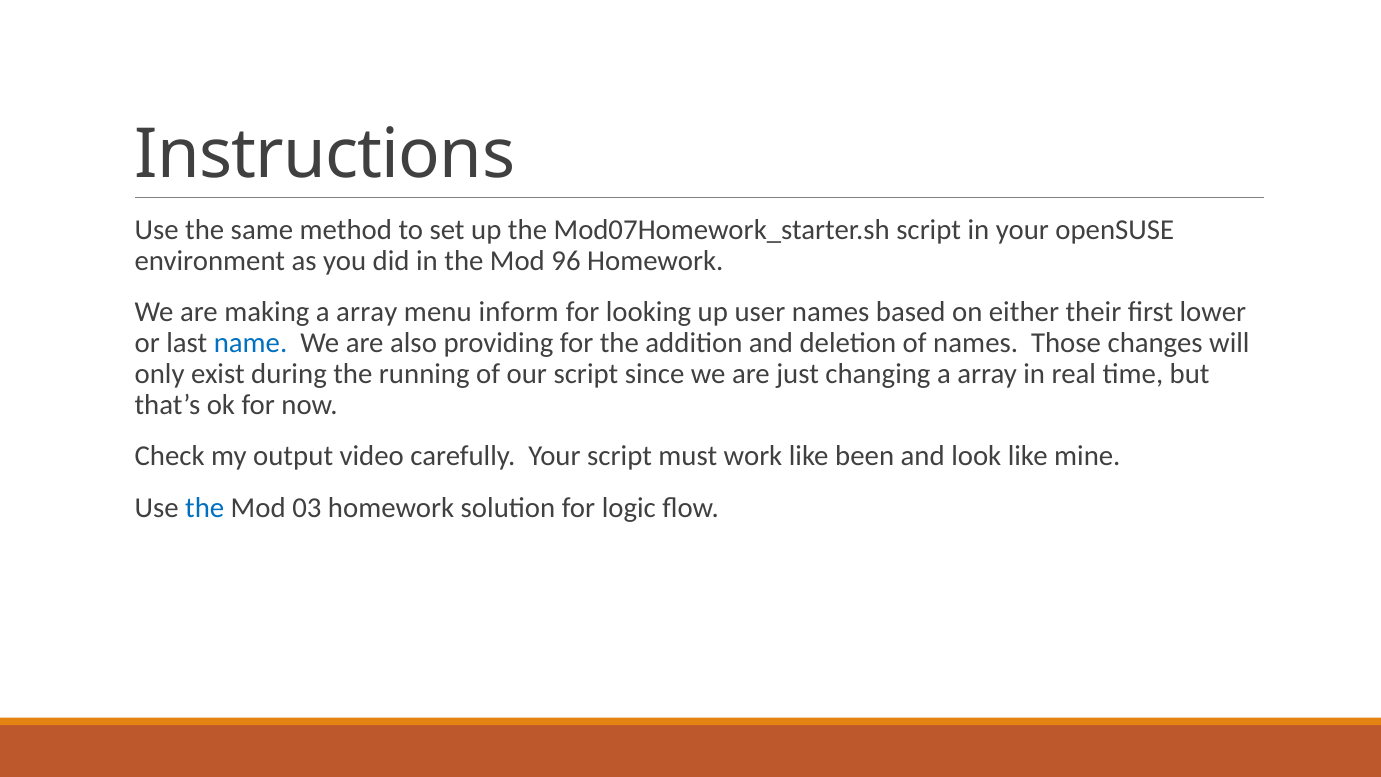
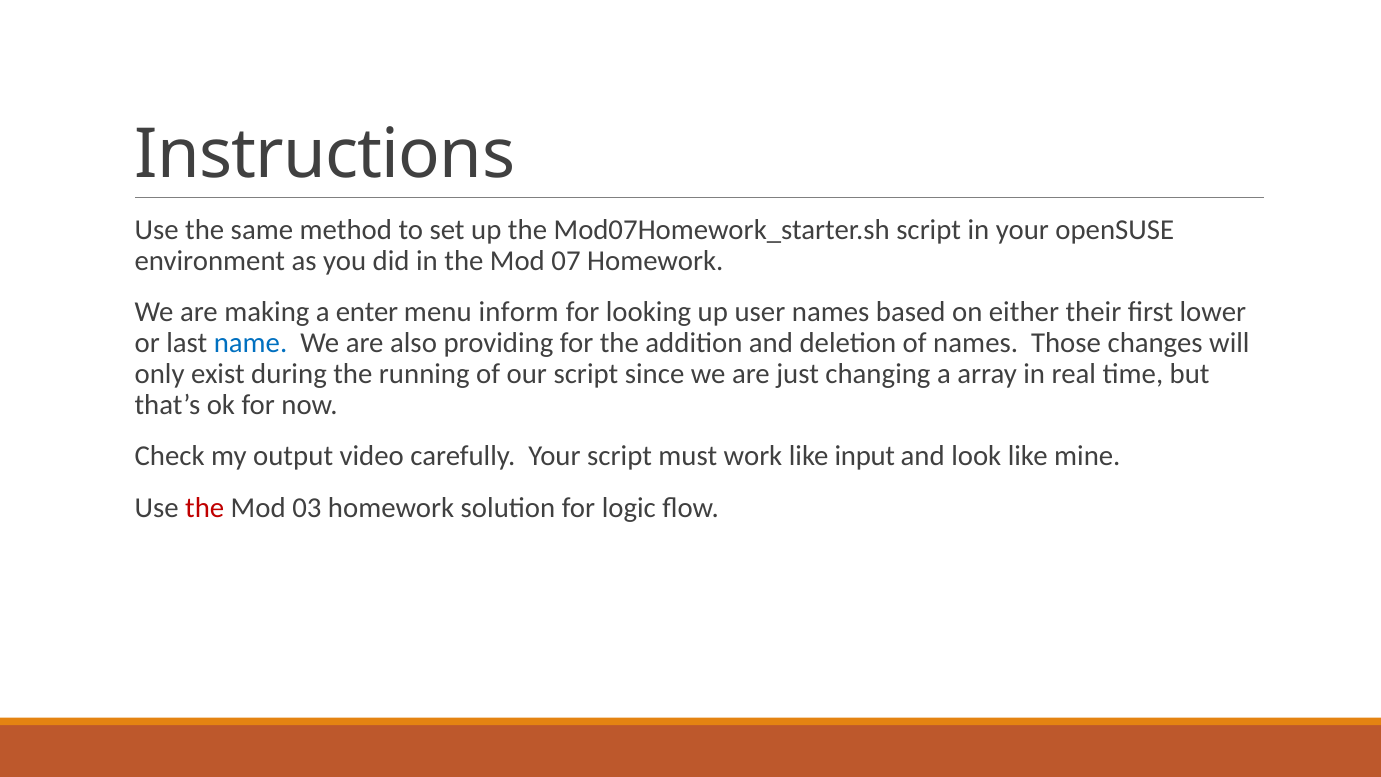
96: 96 -> 07 (566, 261)
making a array: array -> enter (367, 312)
been: been -> input (865, 456)
the colour: blue -> red (205, 508)
